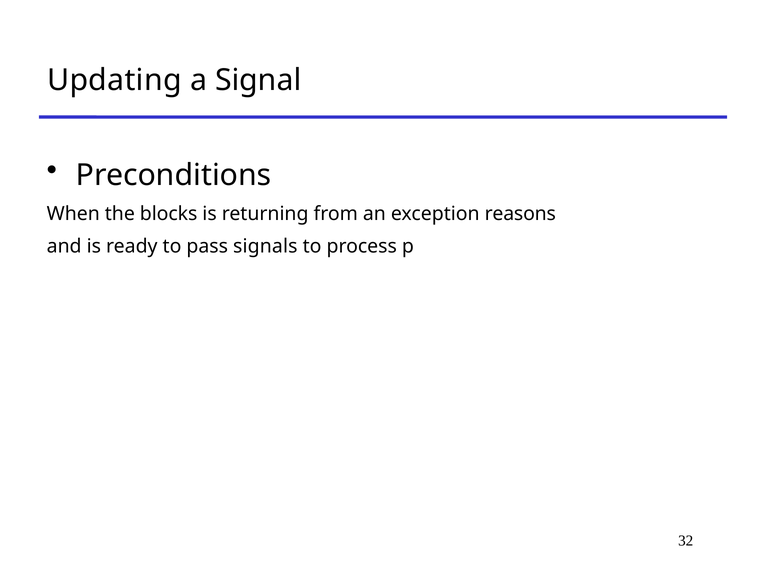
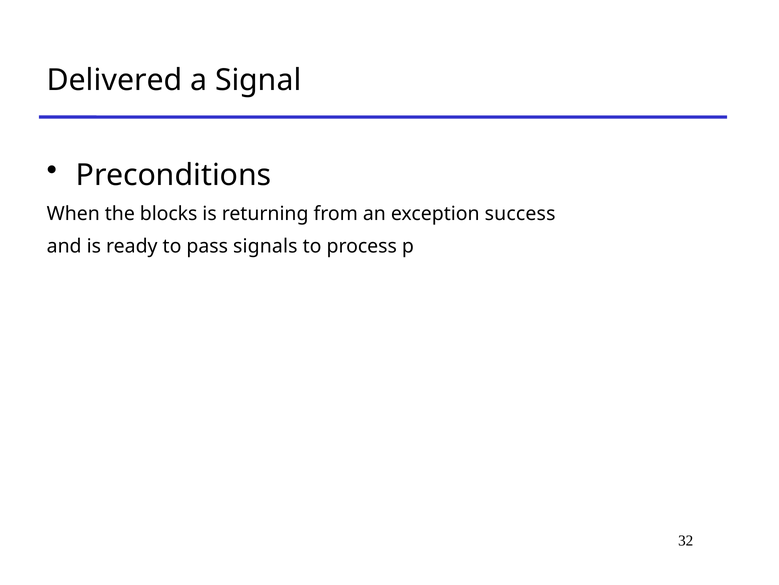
Updating: Updating -> Delivered (115, 80)
reasons: reasons -> success (520, 214)
